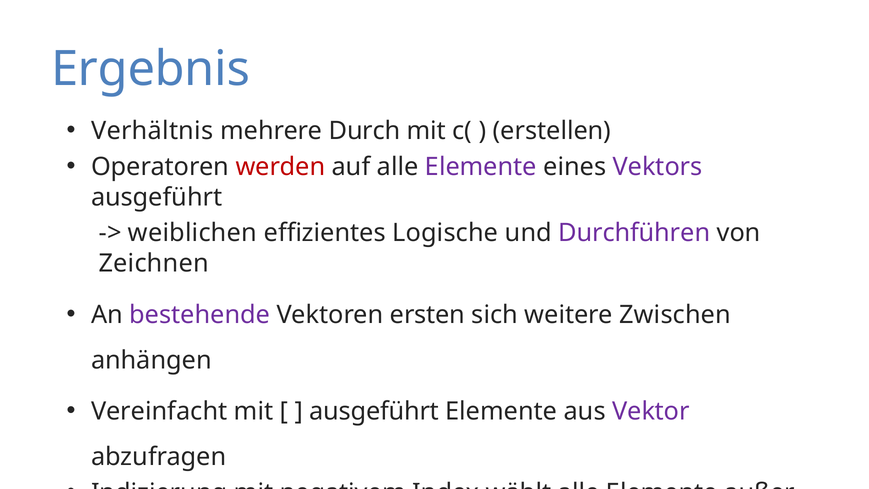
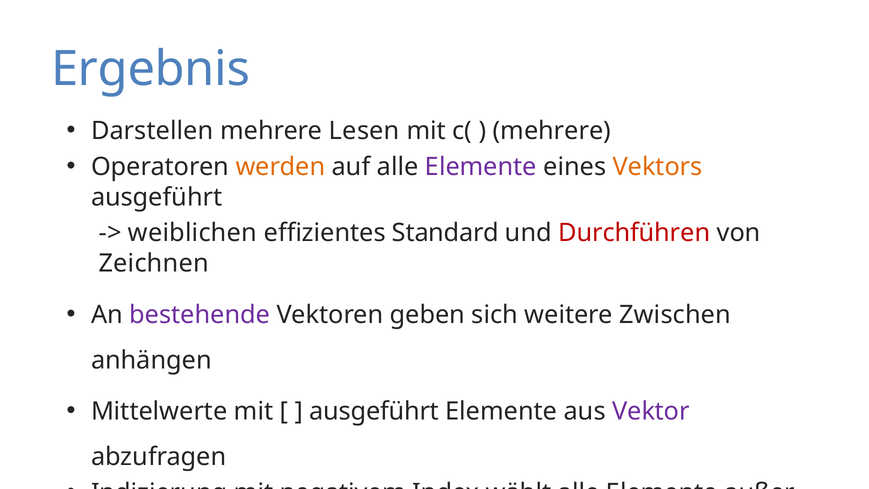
Verhältnis: Verhältnis -> Darstellen (152, 131)
Durch: Durch -> Lesen (364, 131)
erstellen: erstellen -> mehrere (552, 131)
werden colour: red -> orange (280, 167)
Vektors colour: purple -> orange (657, 167)
Logische: Logische -> Standard (445, 233)
Durchführen colour: purple -> red (634, 233)
ersten: ersten -> geben (427, 315)
Vereinfacht: Vereinfacht -> Mittelwerte (159, 411)
